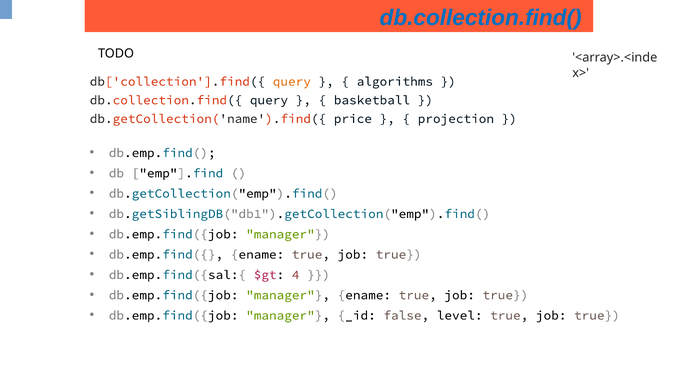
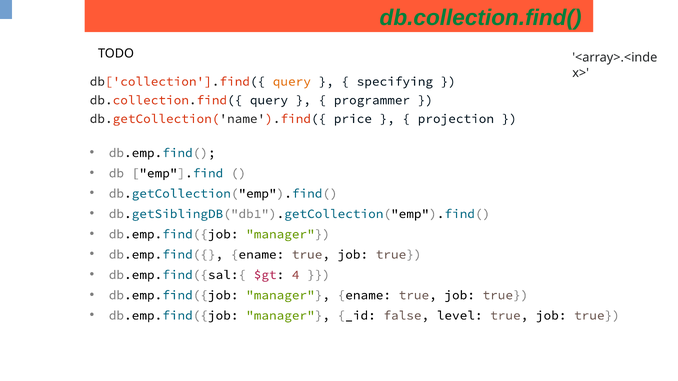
db.collection.find( colour: blue -> green (481, 18)
algorithms: algorithms -> specifying (395, 82)
basketball: basketball -> programmer (372, 100)
